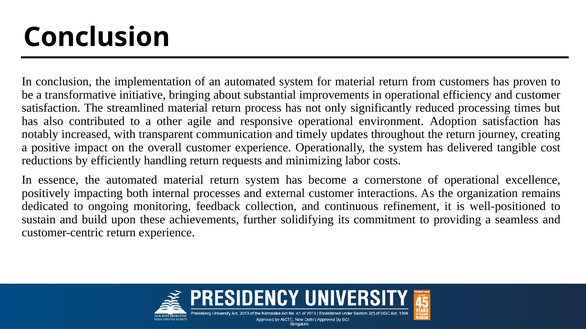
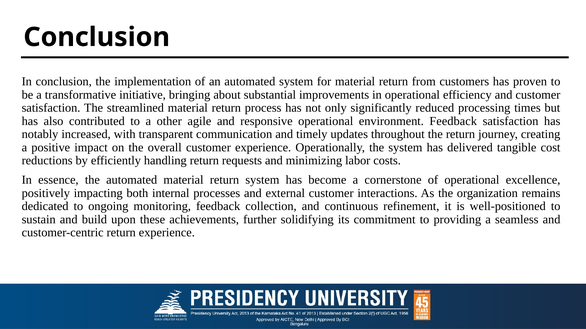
environment Adoption: Adoption -> Feedback (453, 121)
